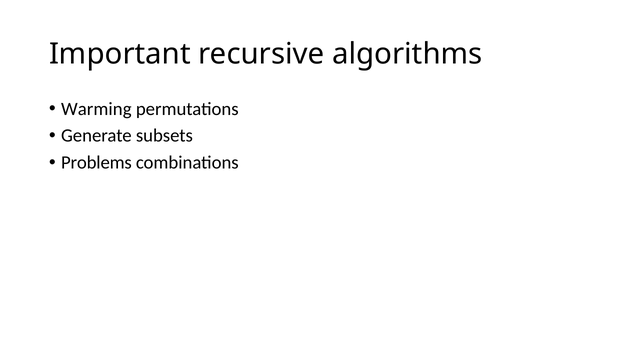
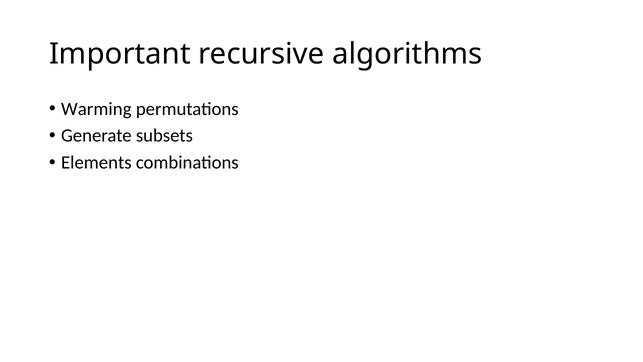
Problems: Problems -> Elements (96, 163)
